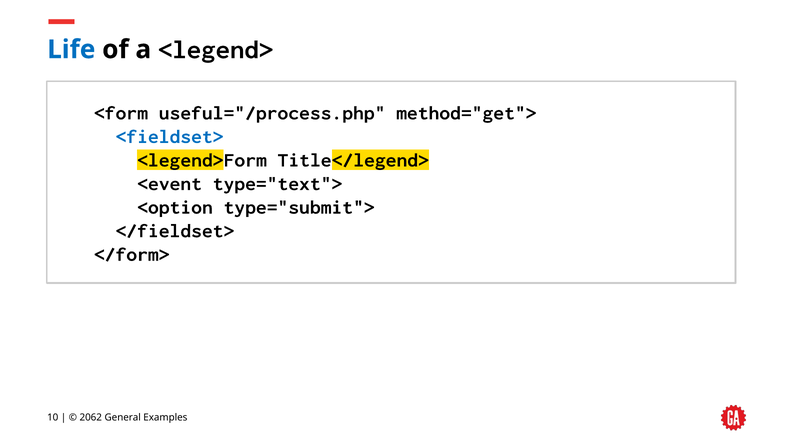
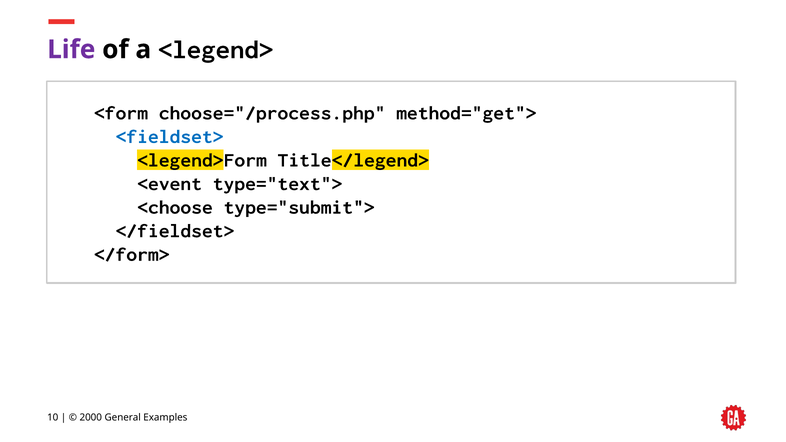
Life colour: blue -> purple (71, 50)
useful="/process.php: useful="/process.php -> choose="/process.php (272, 113)
<option: <option -> <choose (175, 207)
2062: 2062 -> 2000 (91, 418)
